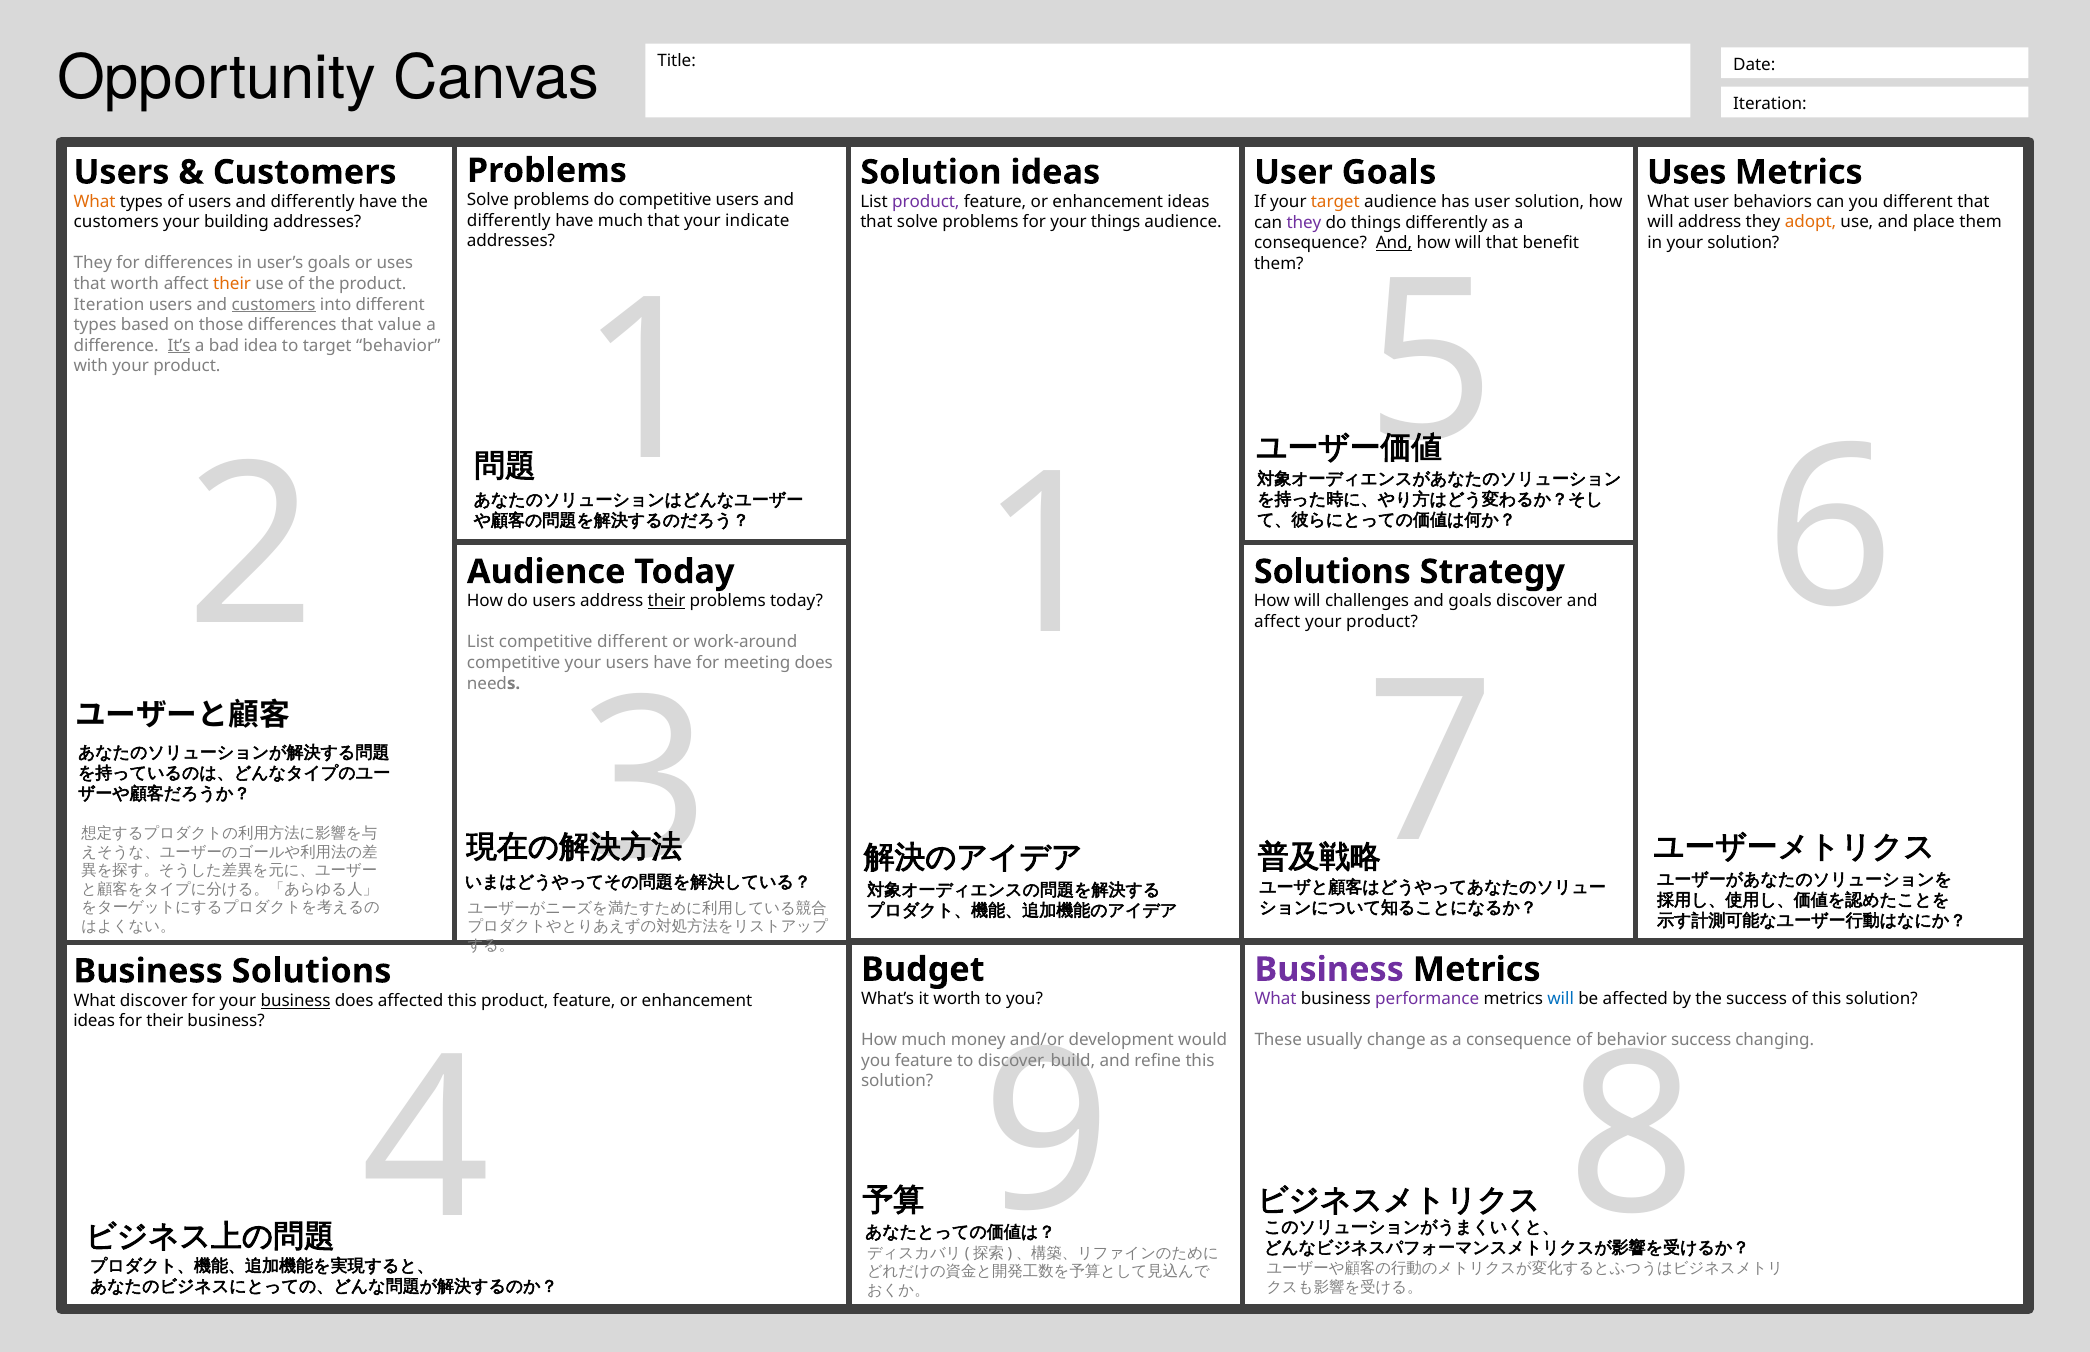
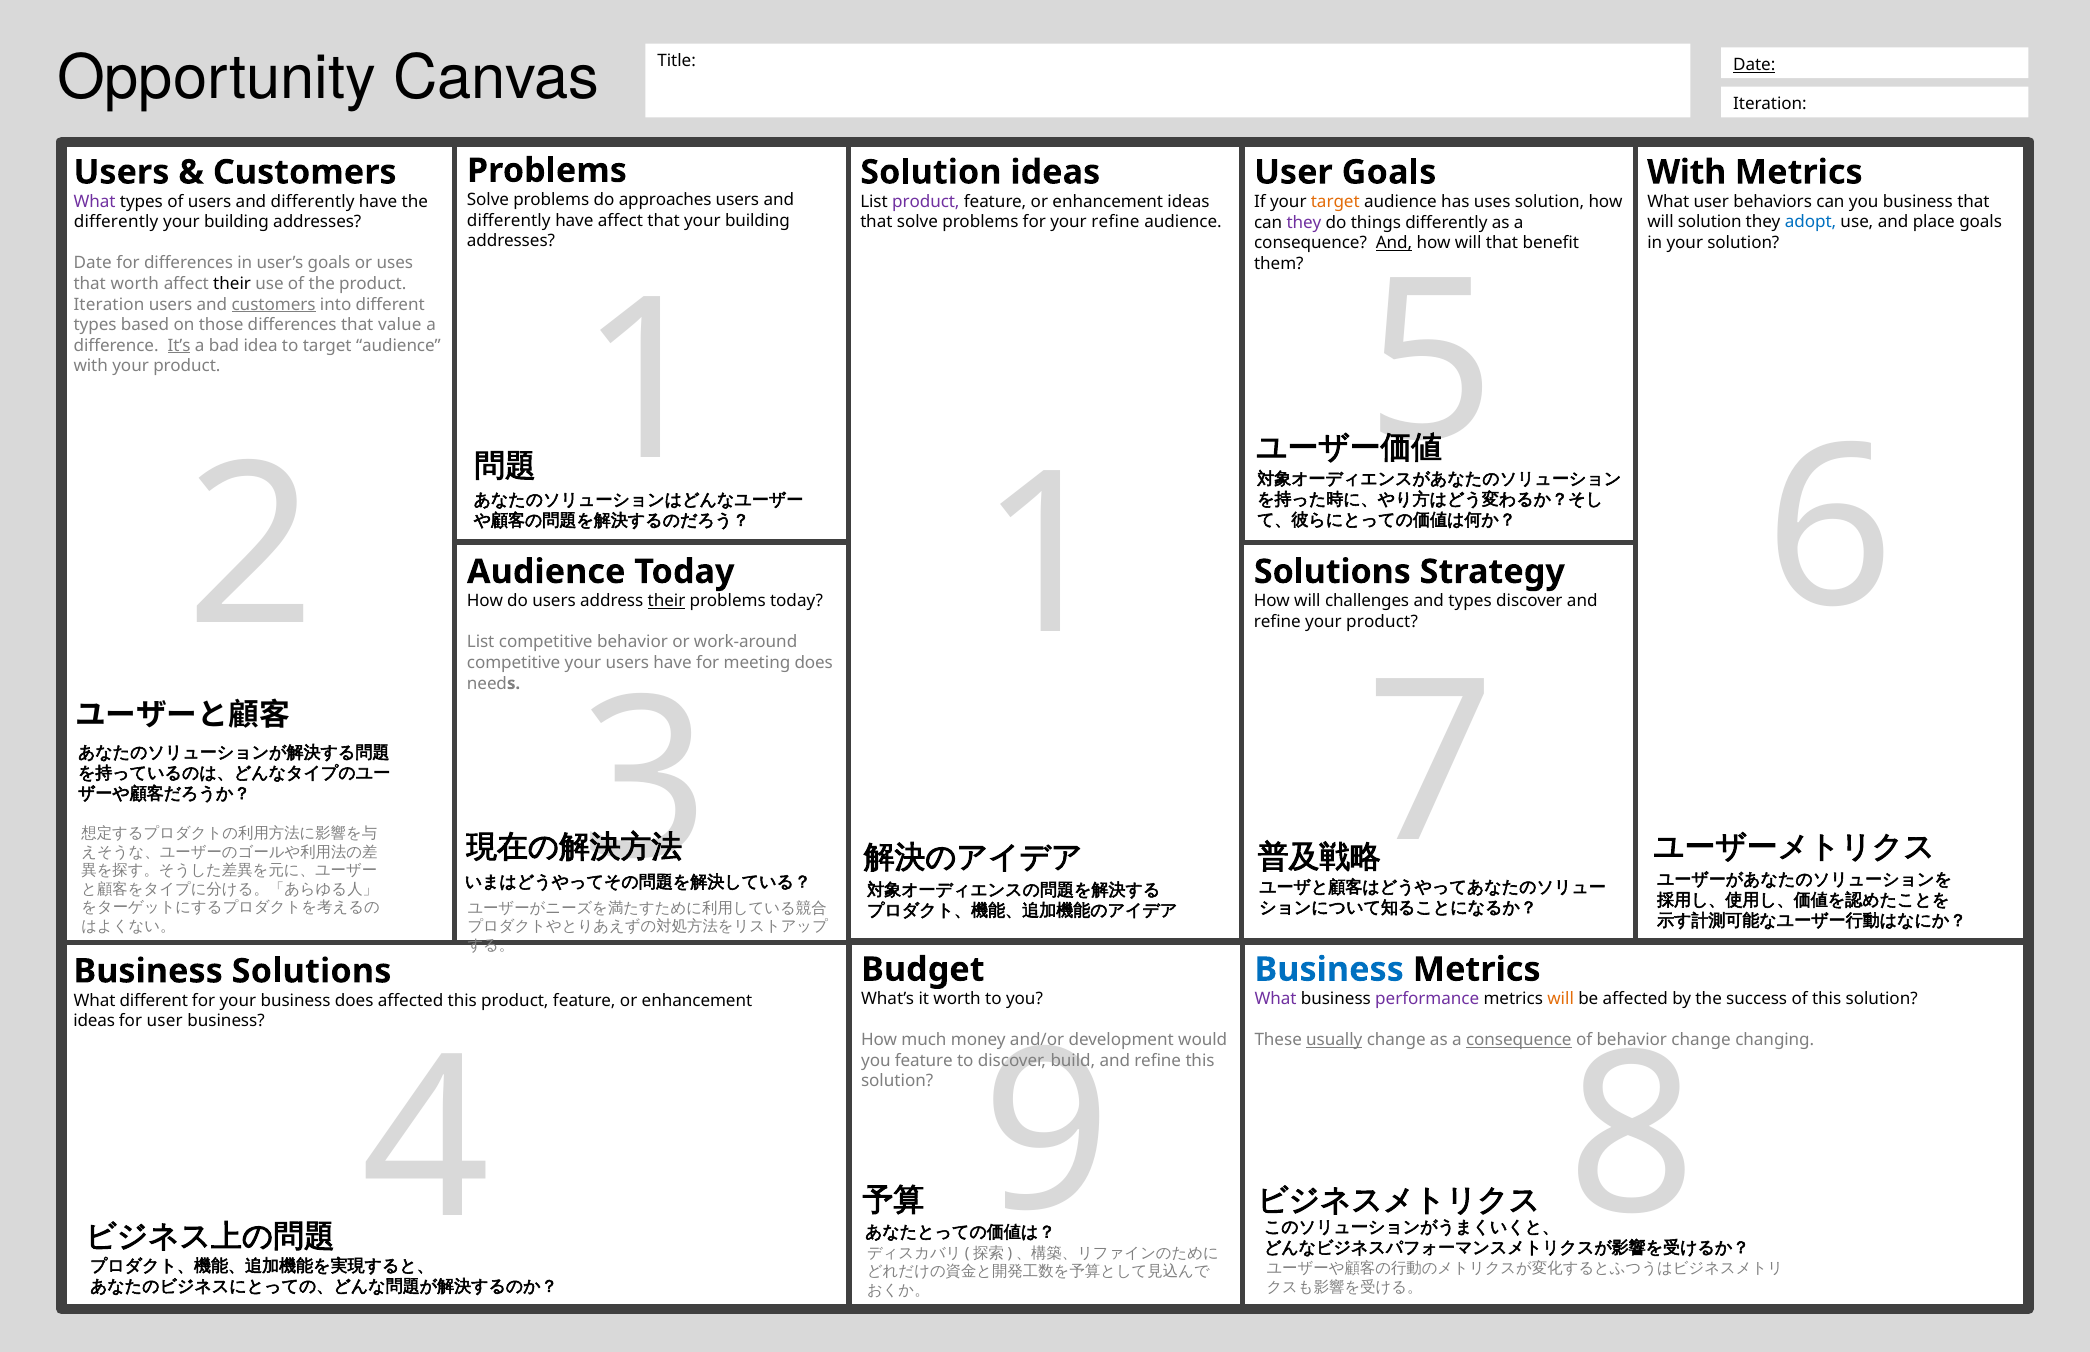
Date underline: none -> present (1754, 65)
Uses: Uses -> With (1687, 172)
do competitive: competitive -> approaches (665, 200)
What colour: orange -> purple (95, 202)
has user: user -> uses (1492, 202)
you different: different -> business (1918, 202)
have much: much -> affect (620, 221)
that your indicate: indicate -> building (757, 221)
customers: customers -> differently (116, 222)
your things: things -> refine (1115, 222)
will address: address -> solution (1710, 222)
adopt colour: orange -> blue (1811, 222)
place them: them -> goals (1981, 222)
They: They -> Date (93, 263)
their colour: orange -> black (232, 284)
to target behavior: behavior -> audience (398, 346)
and goals: goals -> types (1470, 601)
affect: affect -> refine (1277, 622)
competitive different: different -> behavior (633, 643)
Business colour: purple -> blue (1329, 970)
will colour: blue -> orange (1561, 999)
What discover: discover -> different (154, 1001)
business underline: present -> none (296, 1001)
for their: their -> user (165, 1022)
usually underline: none -> present (1334, 1040)
consequence underline: none -> present (1519, 1040)
behavior success: success -> change (1701, 1040)
